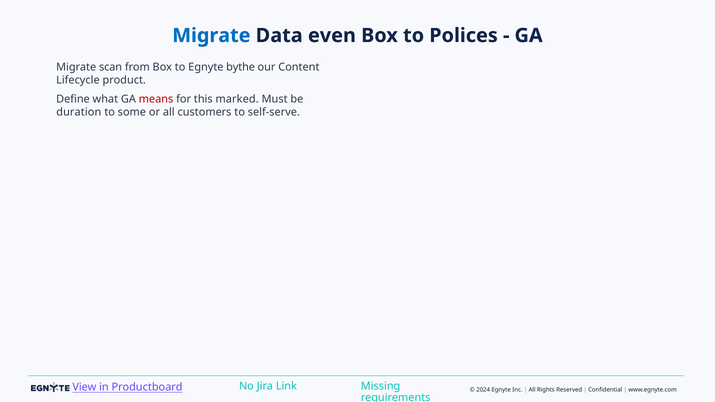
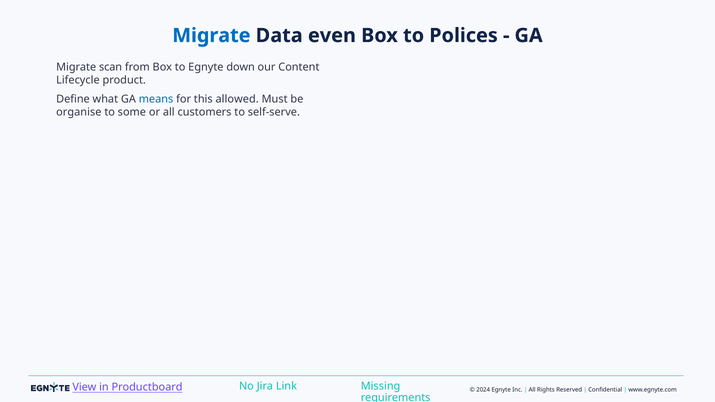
bythe: bythe -> down (241, 67)
means colour: red -> blue (156, 99)
marked: marked -> allowed (237, 99)
duration: duration -> organise (79, 112)
